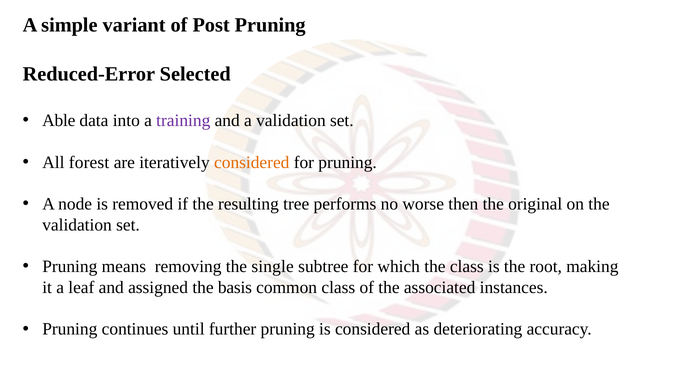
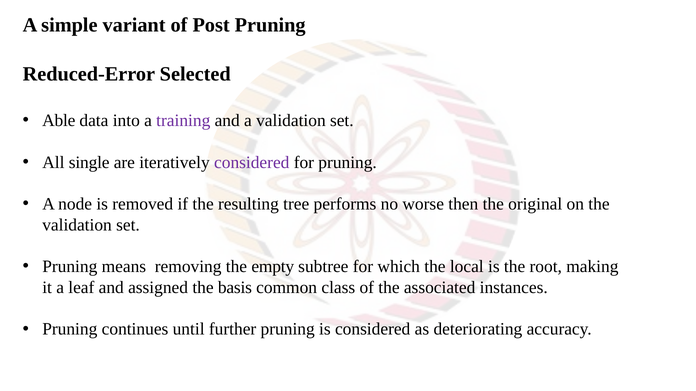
forest: forest -> single (89, 163)
considered colour: orange -> purple (252, 163)
single: single -> empty (273, 267)
the class: class -> local (467, 267)
